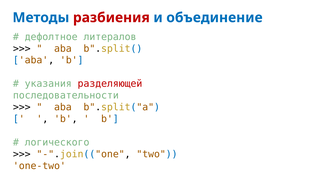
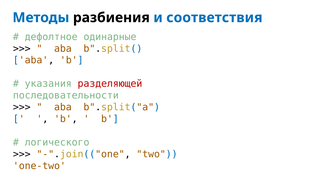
разбиения colour: red -> black (111, 18)
объединение: объединение -> соответствия (214, 18)
литералов: литералов -> одинарные (110, 37)
